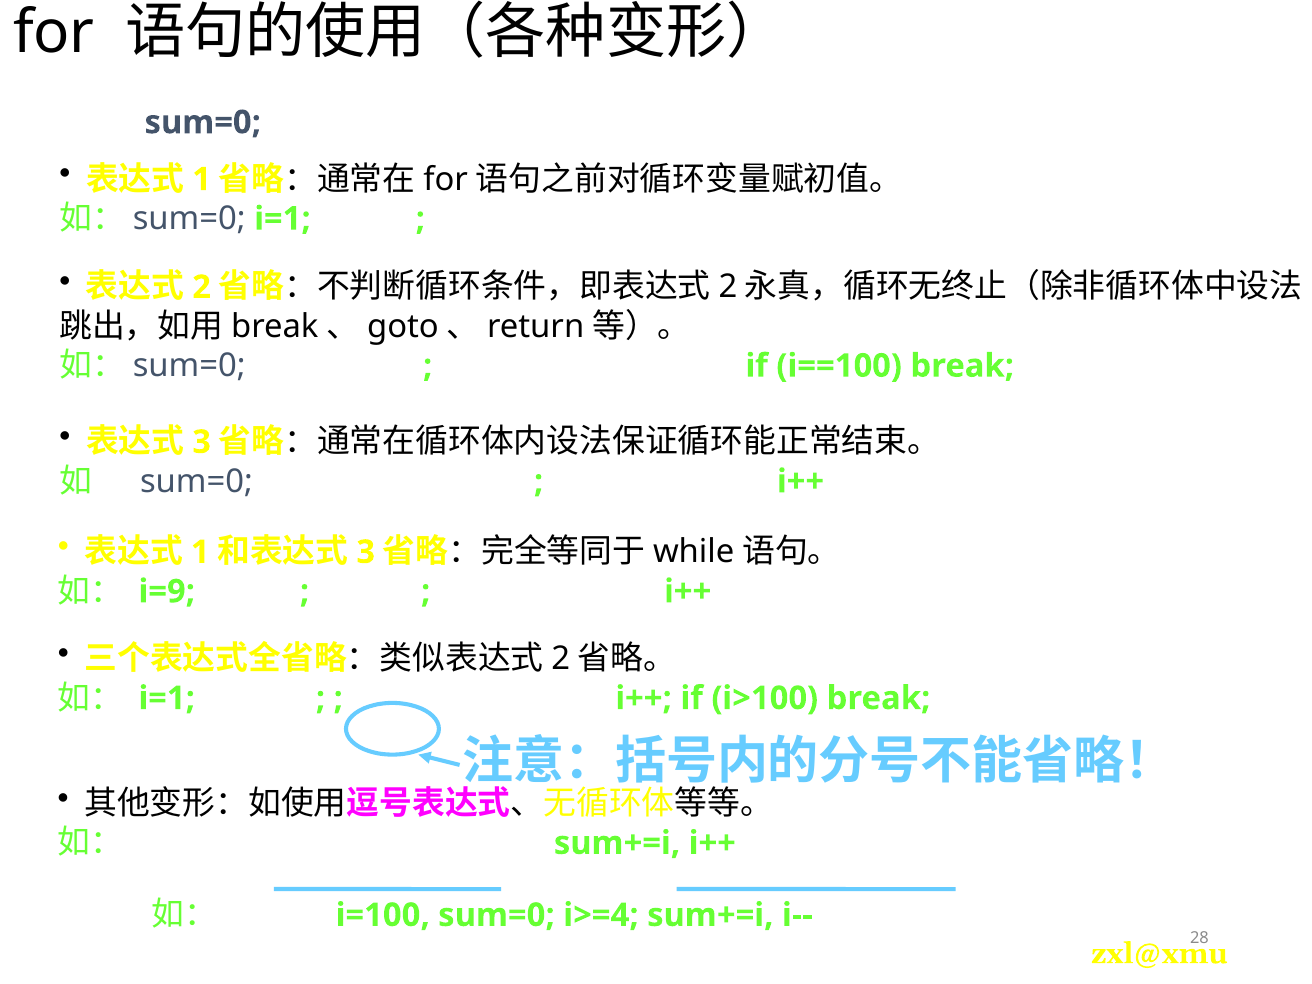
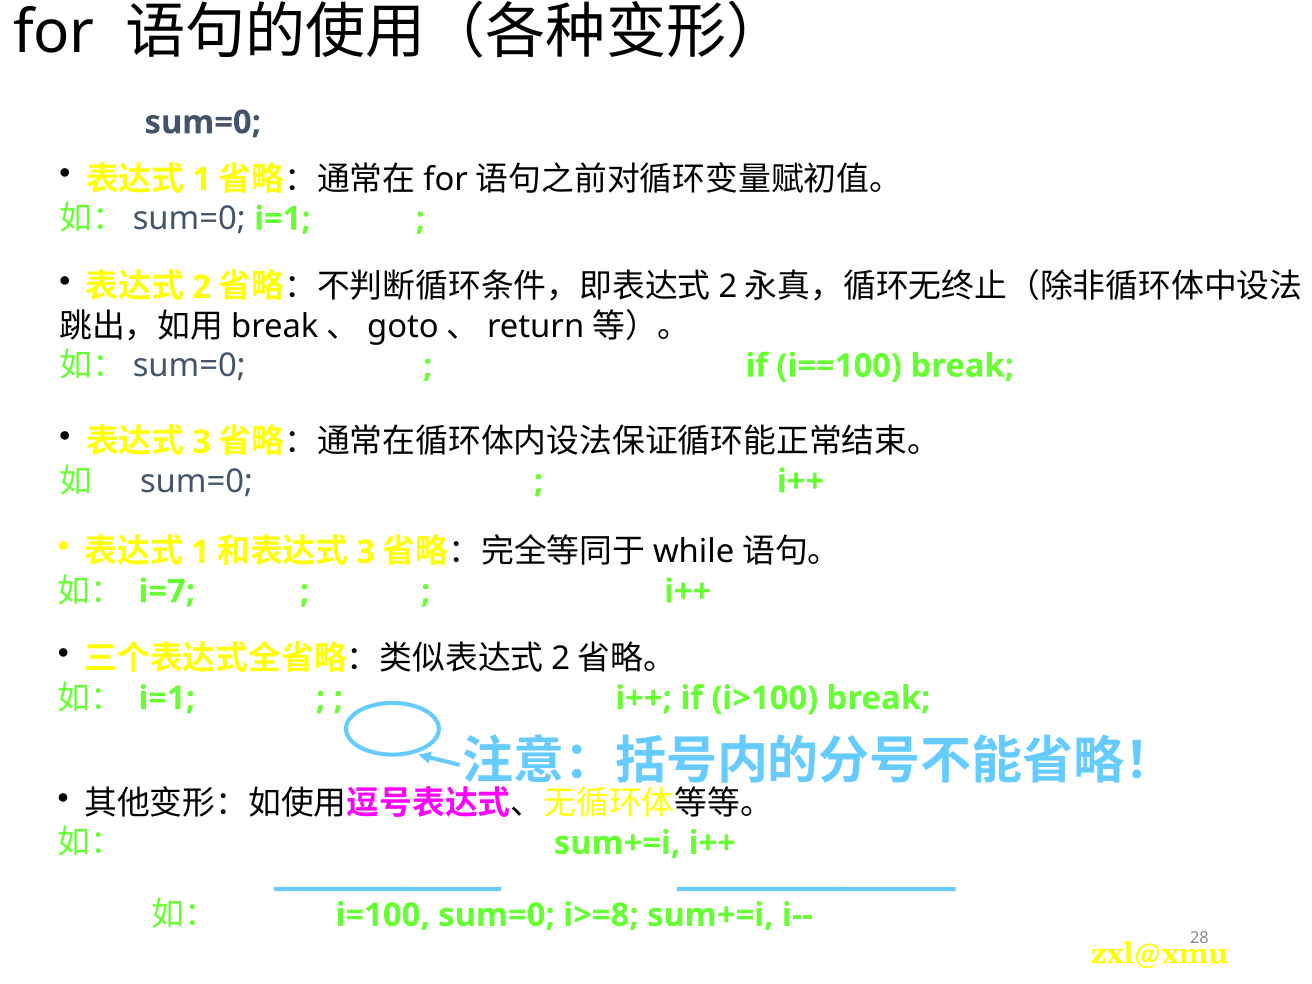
i=9: i=9 -> i=7 (167, 591)
i>=4: i>=4 -> i>=8 (601, 915)
